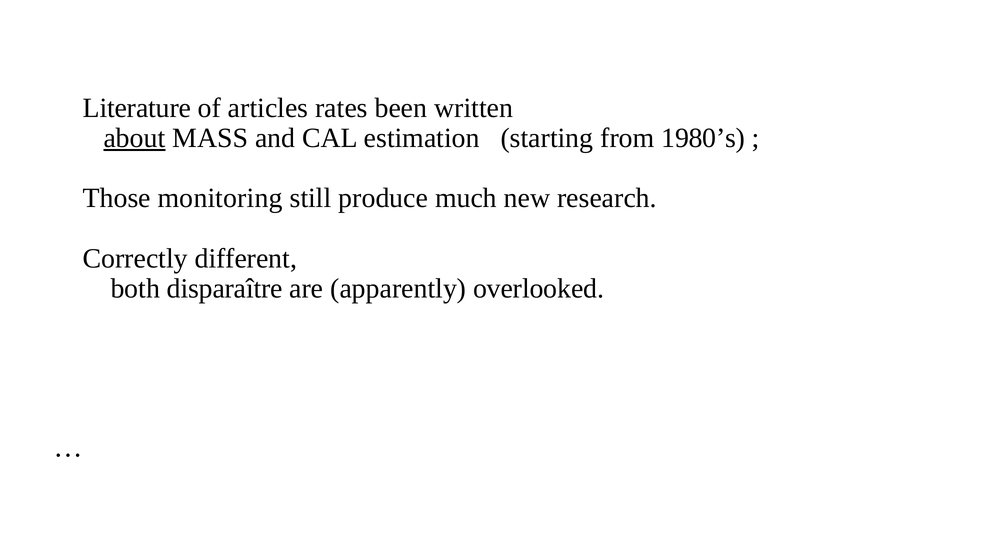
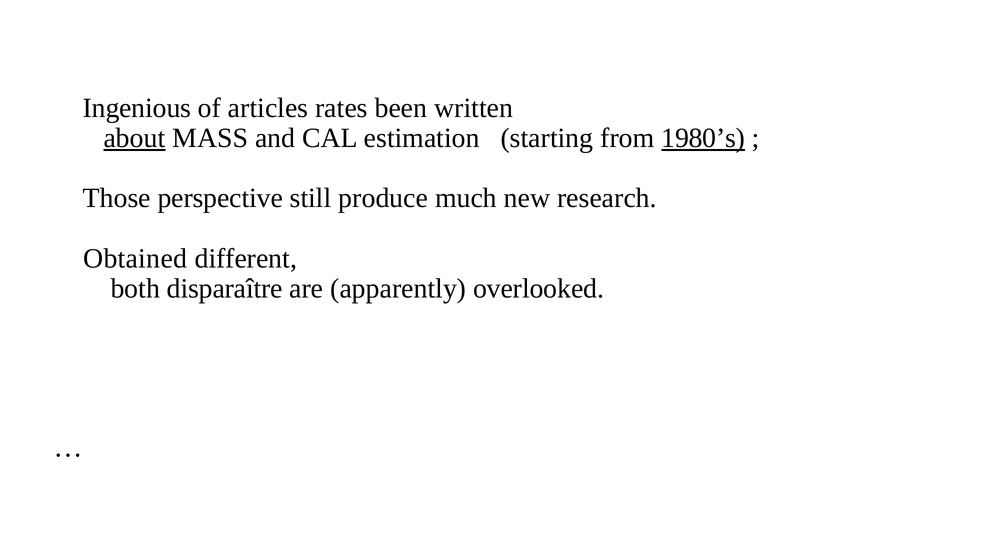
Literature: Literature -> Ingenious (137, 108)
1980’s underline: none -> present (703, 138)
monitoring: monitoring -> perspective (220, 198)
Correctly: Correctly -> Obtained (135, 258)
